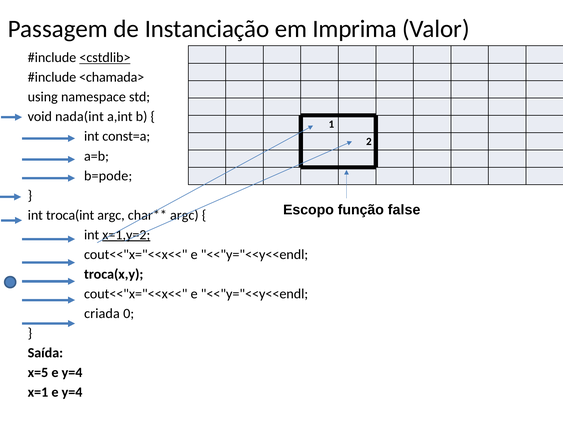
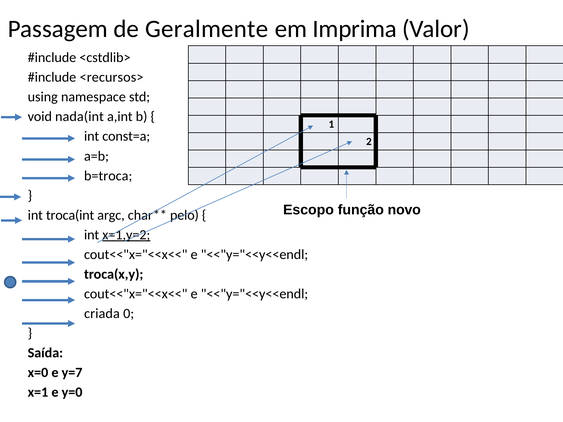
Instanciação: Instanciação -> Geralmente (207, 29)
<cstdlib> underline: present -> none (105, 58)
<chamada>: <chamada> -> <recursos> (112, 77)
b=pode: b=pode -> b=troca (108, 176)
false: false -> novo (404, 210)
argc: argc -> pelo (184, 215)
x=5: x=5 -> x=0 (38, 373)
y=4: y=4 -> y=7 (72, 373)
x=1 e y=4: y=4 -> y=0 (72, 393)
